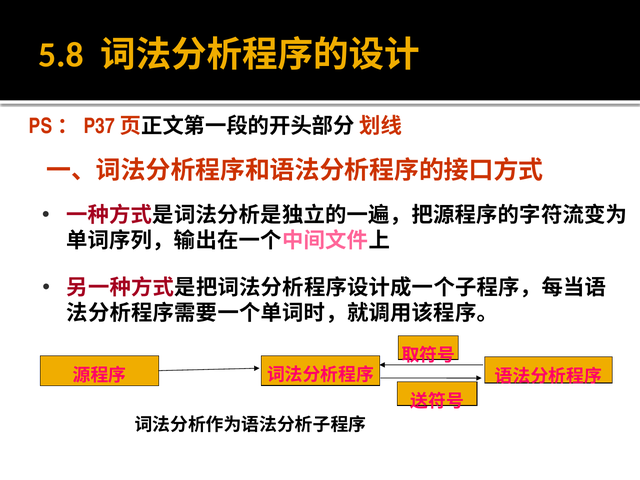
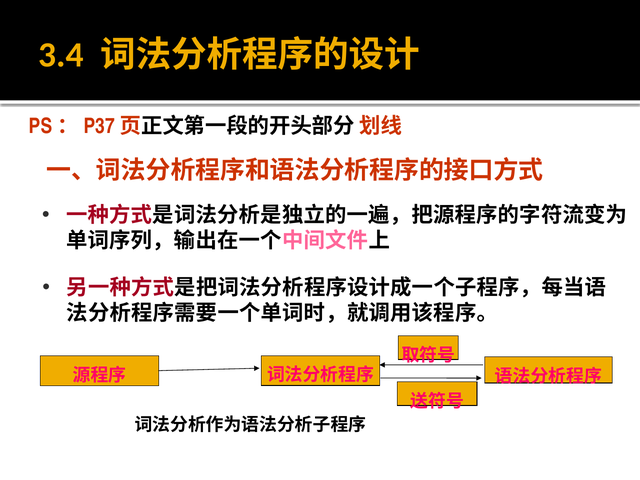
5.8: 5.8 -> 3.4 (61, 55)
